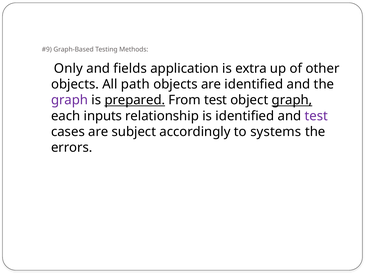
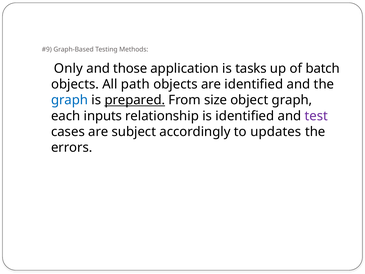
fields: fields -> those (130, 68)
extra: extra -> tasks (251, 68)
other: other -> batch (323, 68)
graph colour: purple -> blue (70, 100)
From test: test -> size (216, 100)
graph underline: present -> none (292, 100)
systems: systems -> updates (276, 132)
